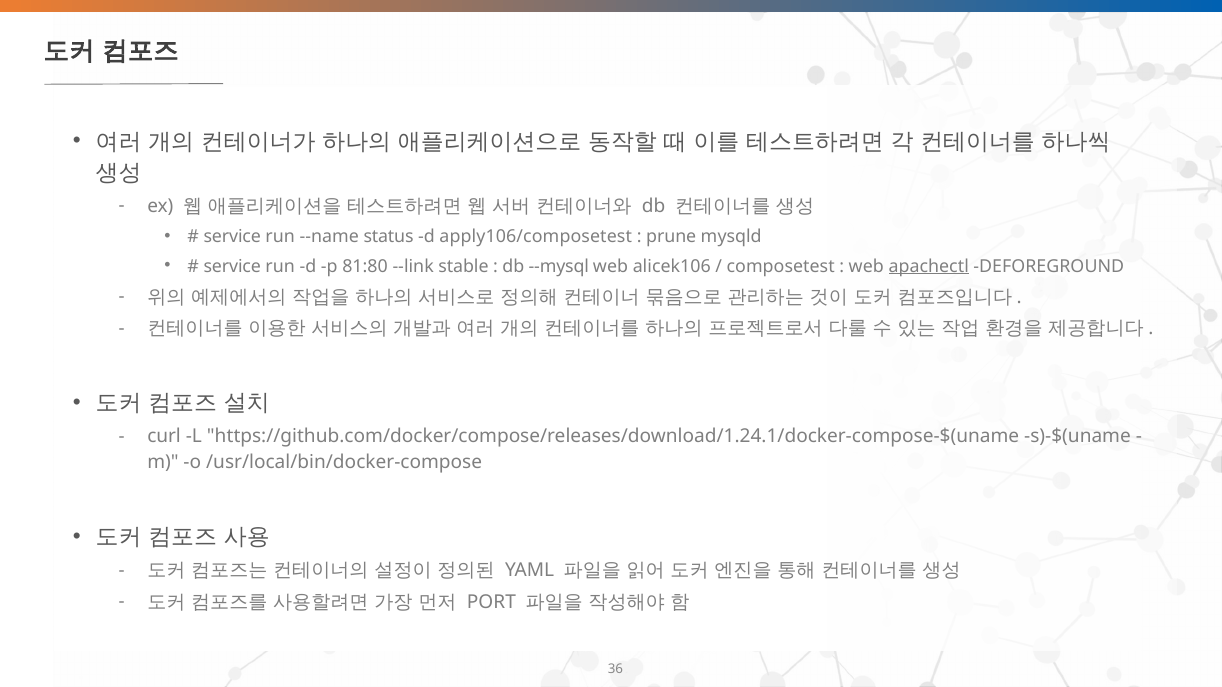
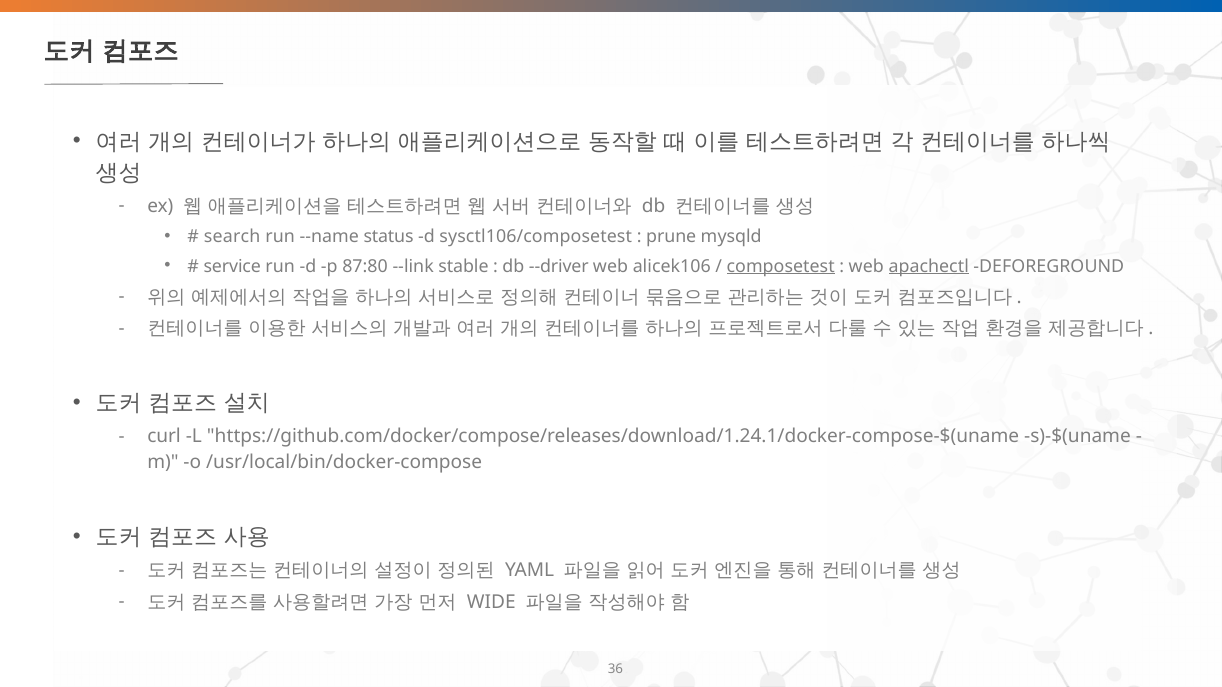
service: service -> search (232, 237)
apply106/composetest: apply106/composetest -> sysctl106/composetest (536, 237)
81:80: 81:80 -> 87:80 (365, 266)
--mysql: --mysql -> --driver (559, 266)
composetest underline: none -> present (781, 266)
PORT: PORT -> WIDE (491, 602)
